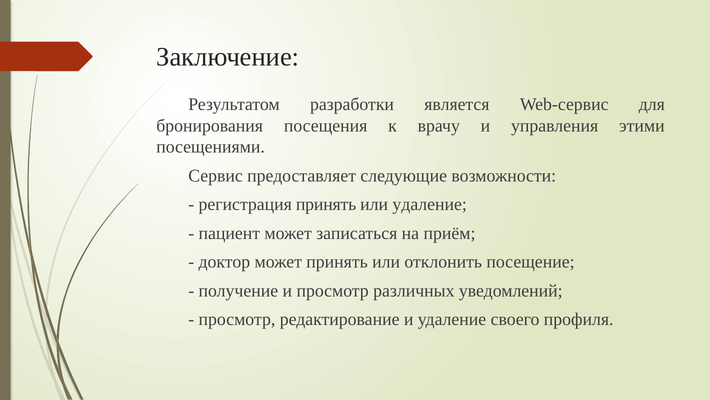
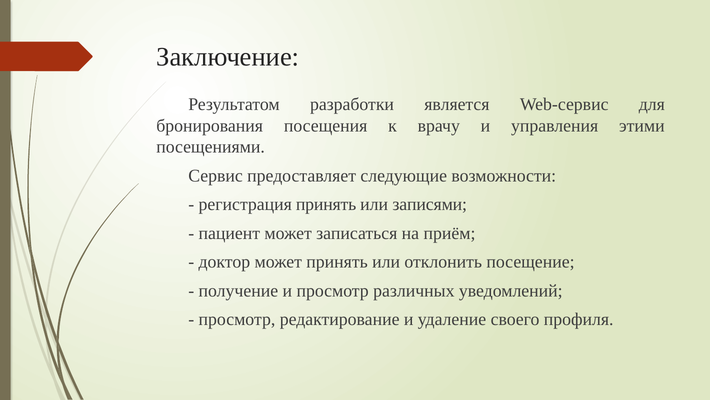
или удаление: удаление -> записями (430, 204)
